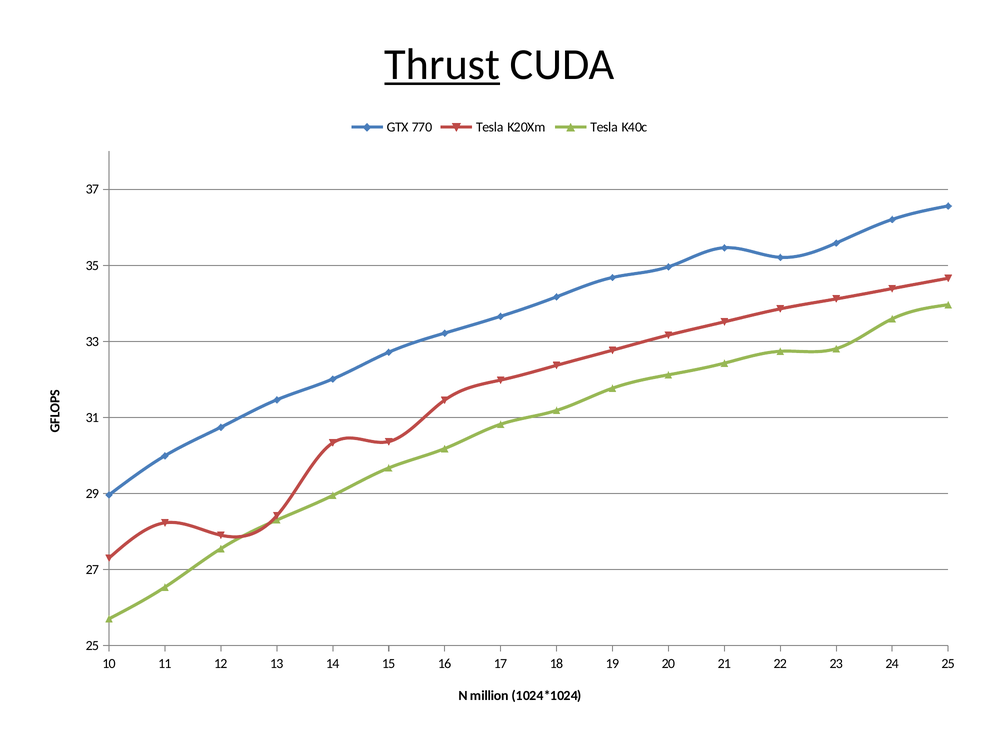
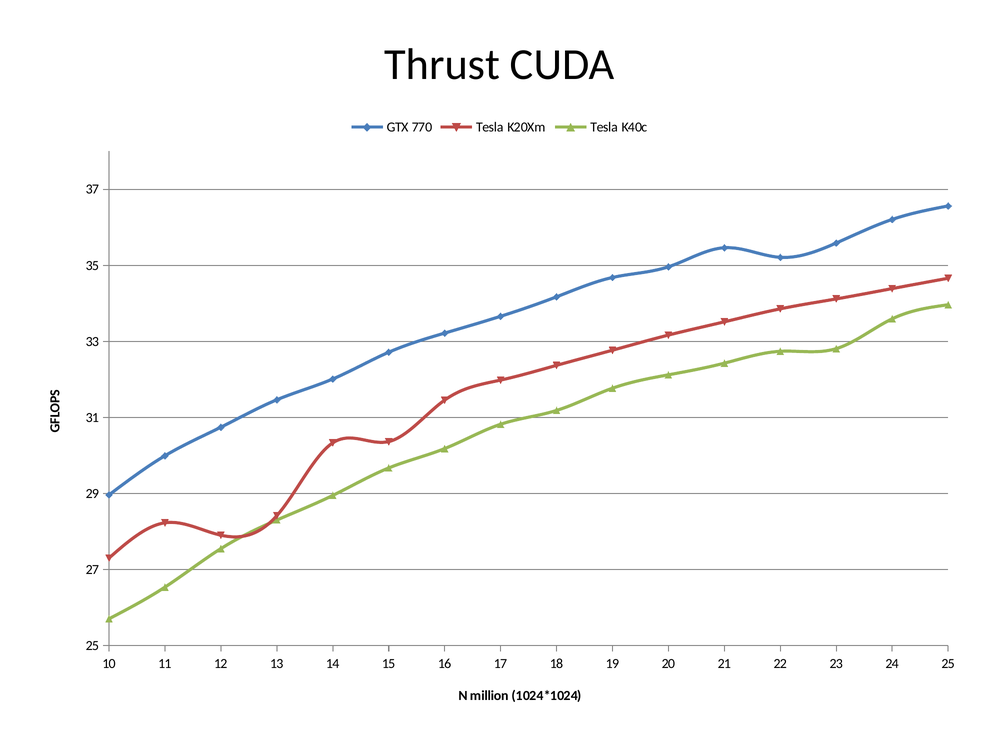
Thrust underline: present -> none (442, 65)
